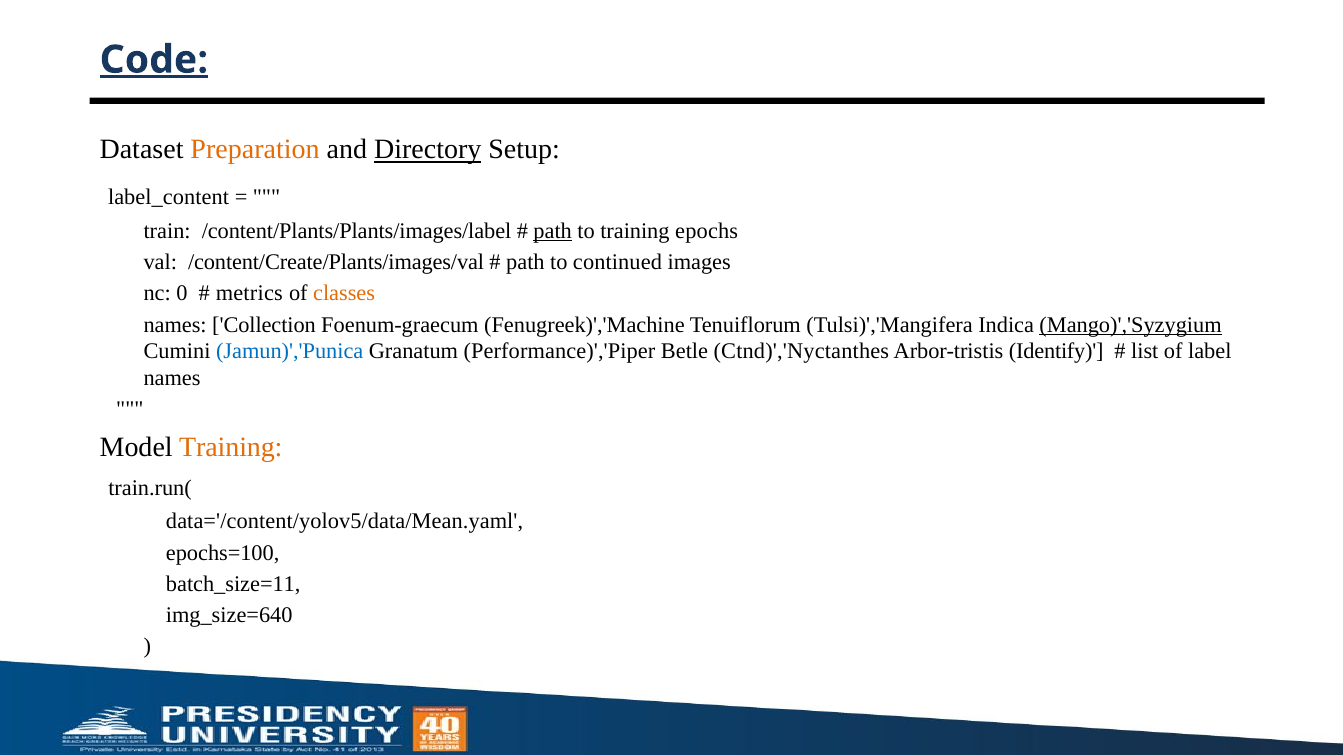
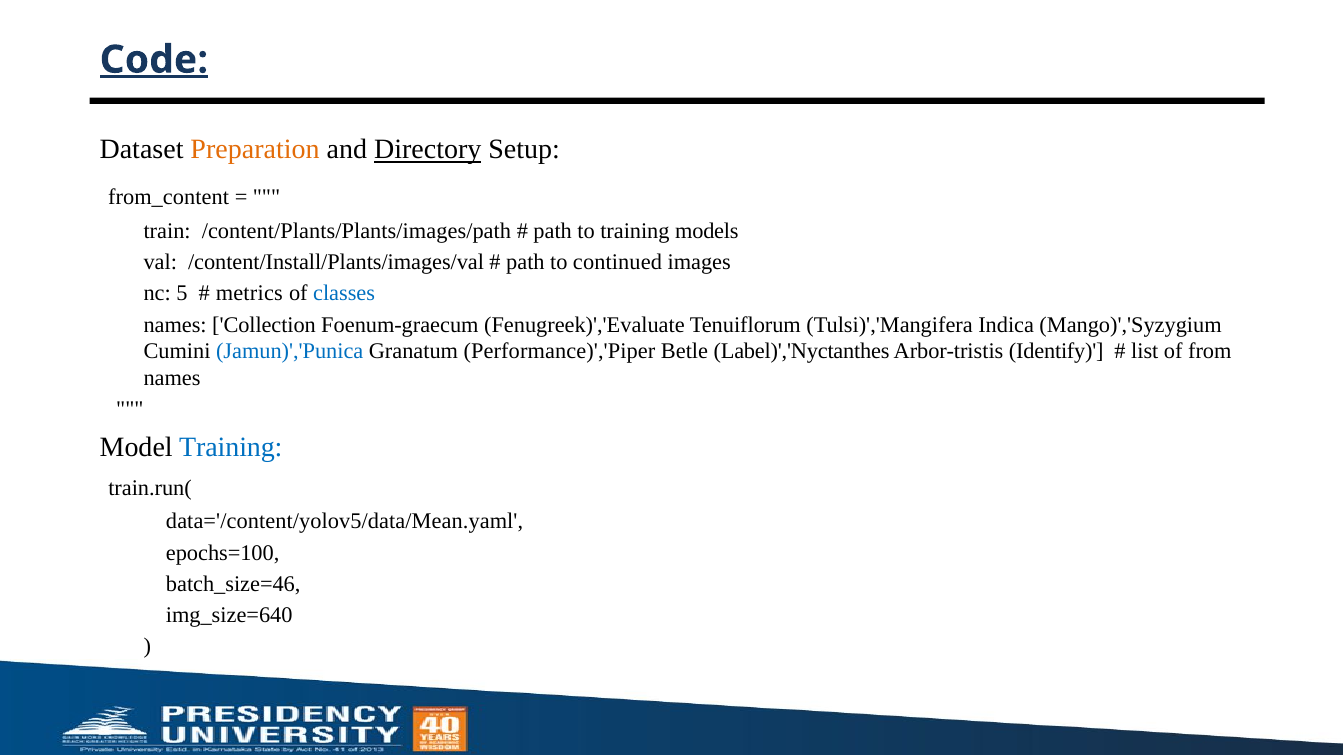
label_content: label_content -> from_content (169, 197)
/content/Plants/Plants/images/label: /content/Plants/Plants/images/label -> /content/Plants/Plants/images/path (356, 231)
path underline: present -> none (553, 231)
epochs: epochs -> models (707, 231)
/content/Create/Plants/images/val: /content/Create/Plants/images/val -> /content/Install/Plants/images/val (336, 262)
0: 0 -> 5 (182, 294)
classes colour: orange -> blue (344, 294)
Fenugreek)','Machine: Fenugreek)','Machine -> Fenugreek)','Evaluate (584, 325)
Mango)','Syzygium underline: present -> none (1131, 325)
Ctnd)','Nyctanthes: Ctnd)','Nyctanthes -> Label)','Nyctanthes (802, 352)
label: label -> from (1210, 352)
Training colour: orange -> blue (231, 447)
batch_size=11: batch_size=11 -> batch_size=46 (233, 584)
